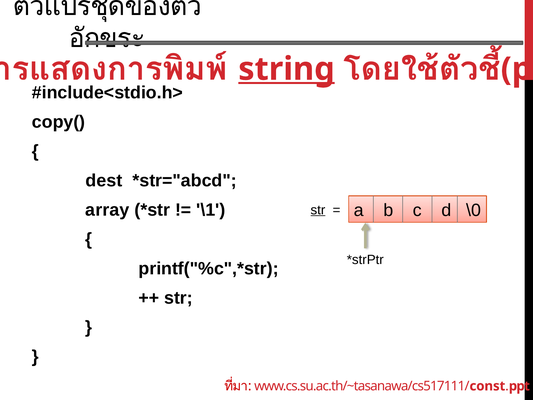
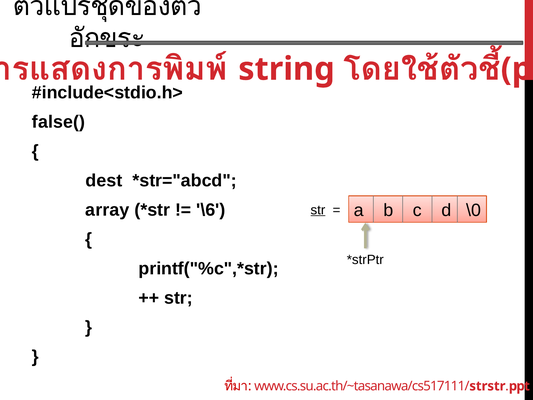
string underline: present -> none (287, 69)
copy(: copy( -> false( (59, 122)
\1: \1 -> \6 (211, 210)
const: const -> strstr (487, 386)
